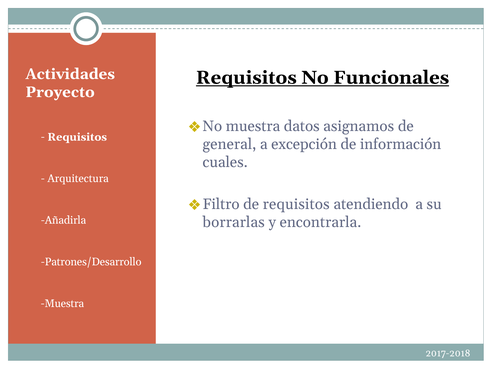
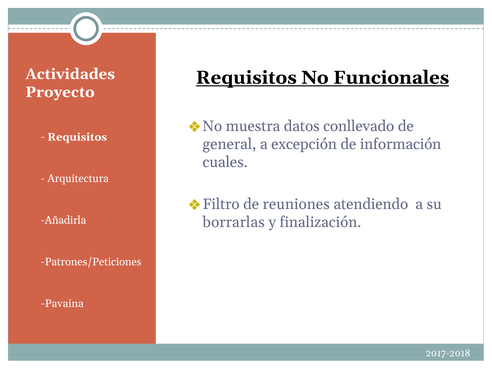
asignamos: asignamos -> conllevado (359, 126)
de requisitos: requisitos -> reuniones (296, 204)
encontrarla: encontrarla -> finalización (320, 222)
Patrones/Desarrollo: Patrones/Desarrollo -> Patrones/Peticiones (91, 262)
Muestra: Muestra -> Pavaina (62, 303)
